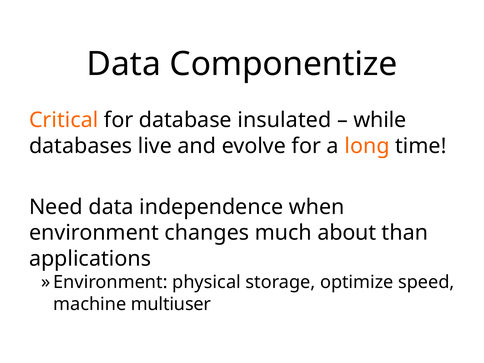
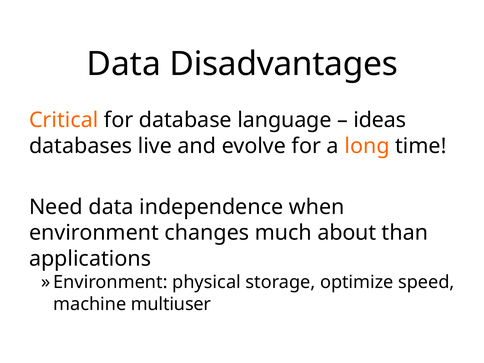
Componentize: Componentize -> Disadvantages (284, 64)
insulated: insulated -> language (284, 120)
while: while -> ideas (380, 120)
